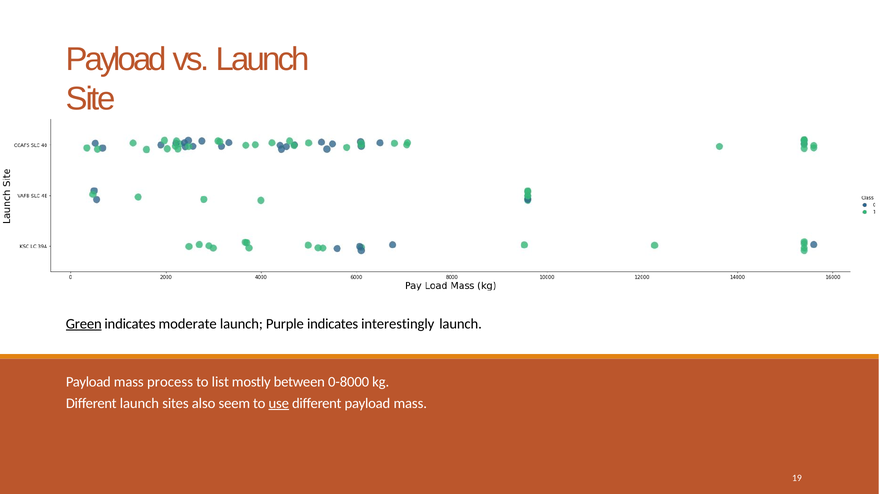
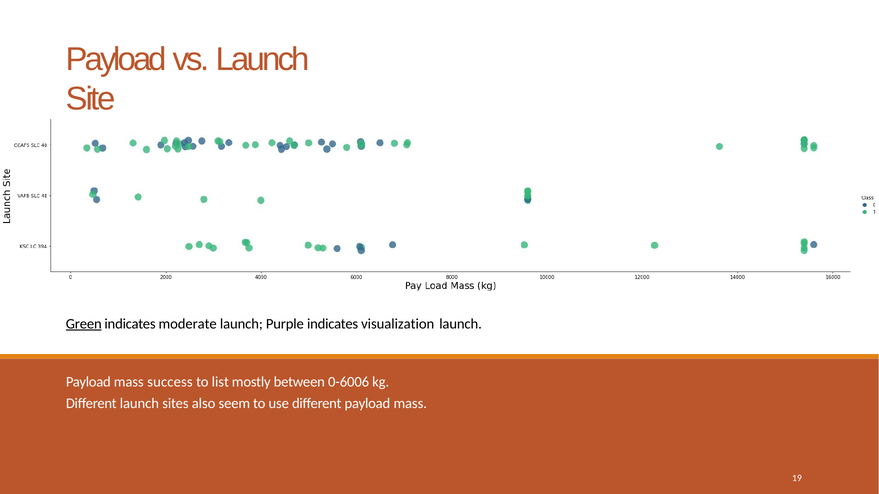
interestingly: interestingly -> visualization (398, 324)
process: process -> success (170, 382)
0-8000: 0-8000 -> 0-6006 (349, 382)
use underline: present -> none (279, 404)
